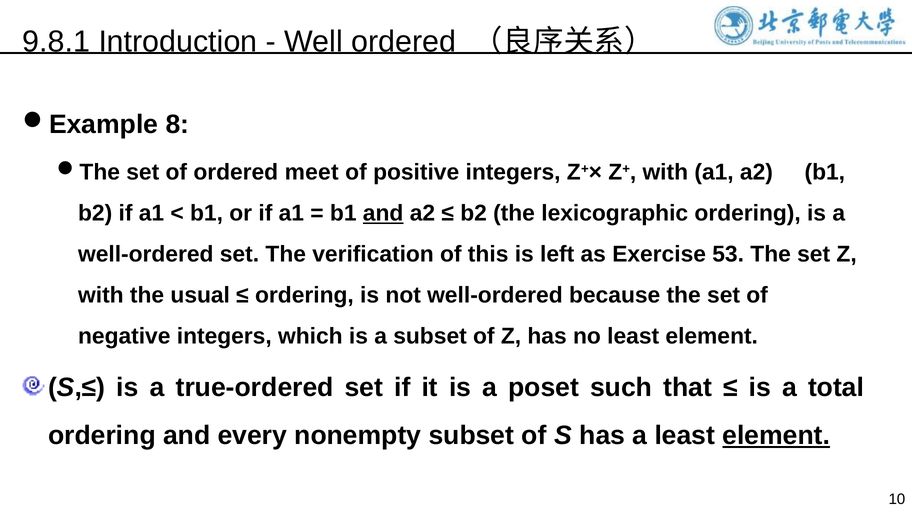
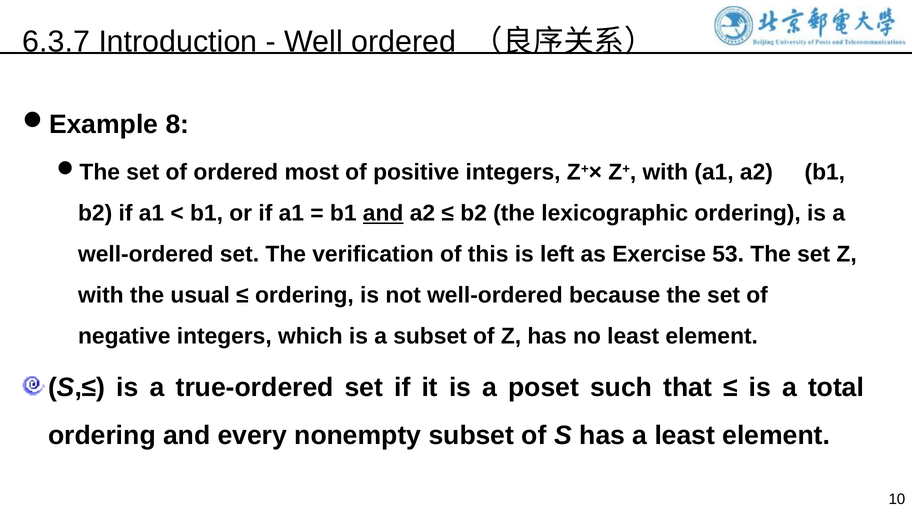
9.8.1: 9.8.1 -> 6.3.7 (56, 42)
meet: meet -> most (312, 172)
element underline: present -> none (776, 436)
